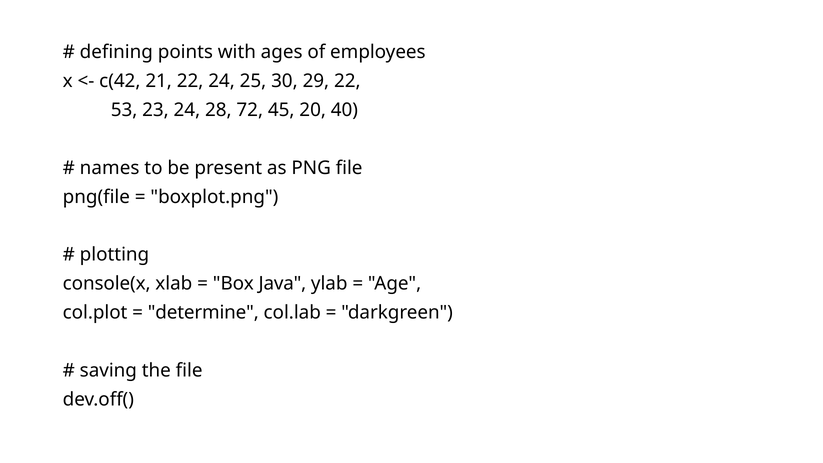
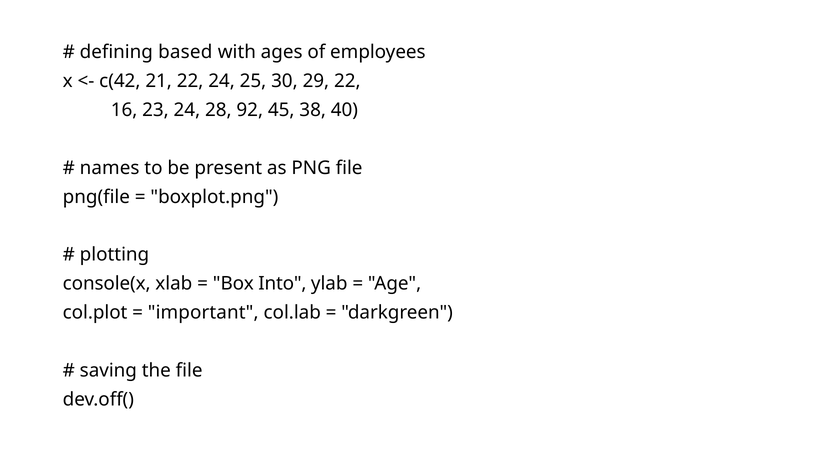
points: points -> based (185, 52)
53: 53 -> 16 (124, 110)
72: 72 -> 92 (250, 110)
20: 20 -> 38 (313, 110)
Java: Java -> Into (282, 284)
determine: determine -> important (203, 313)
